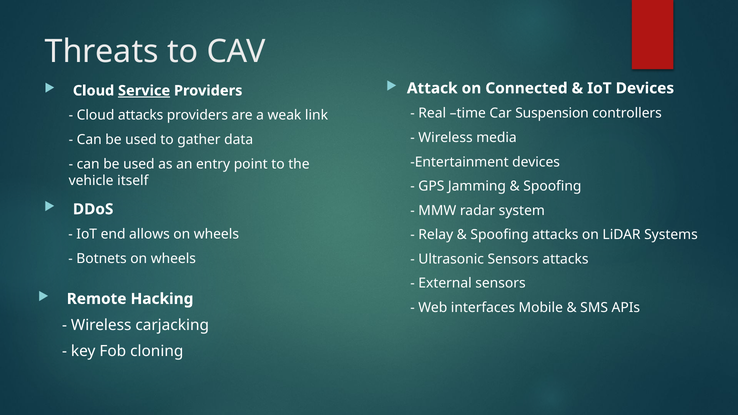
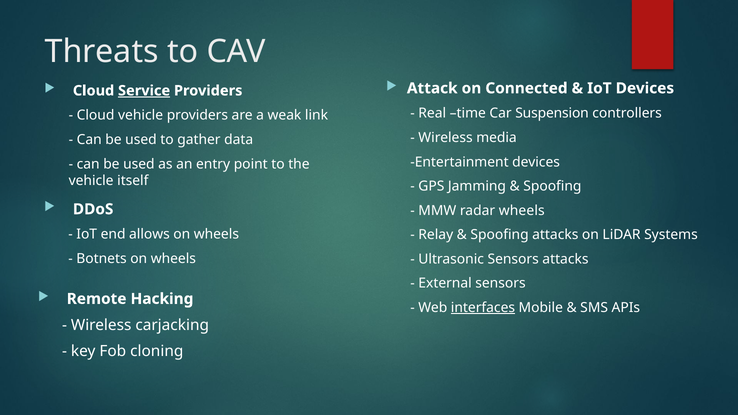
Cloud attacks: attacks -> vehicle (141, 115)
radar system: system -> wheels (522, 211)
interfaces underline: none -> present (483, 308)
